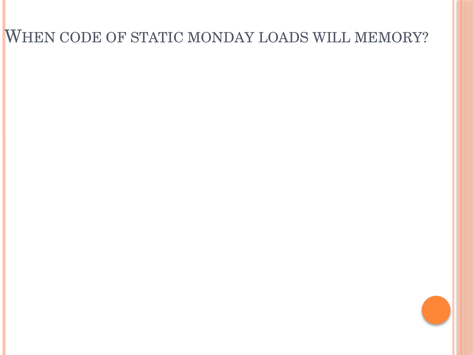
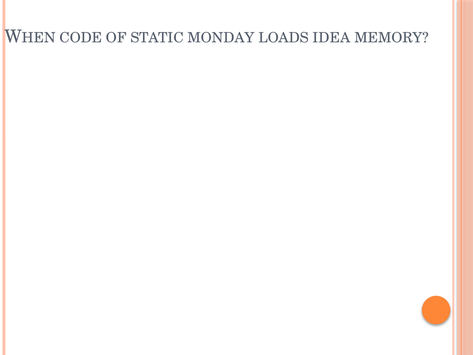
WILL: WILL -> IDEA (332, 38)
